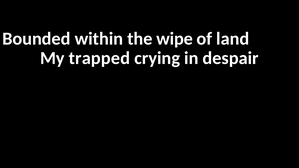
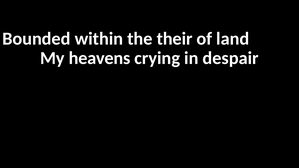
wipe: wipe -> their (175, 39)
trapped: trapped -> heavens (100, 58)
